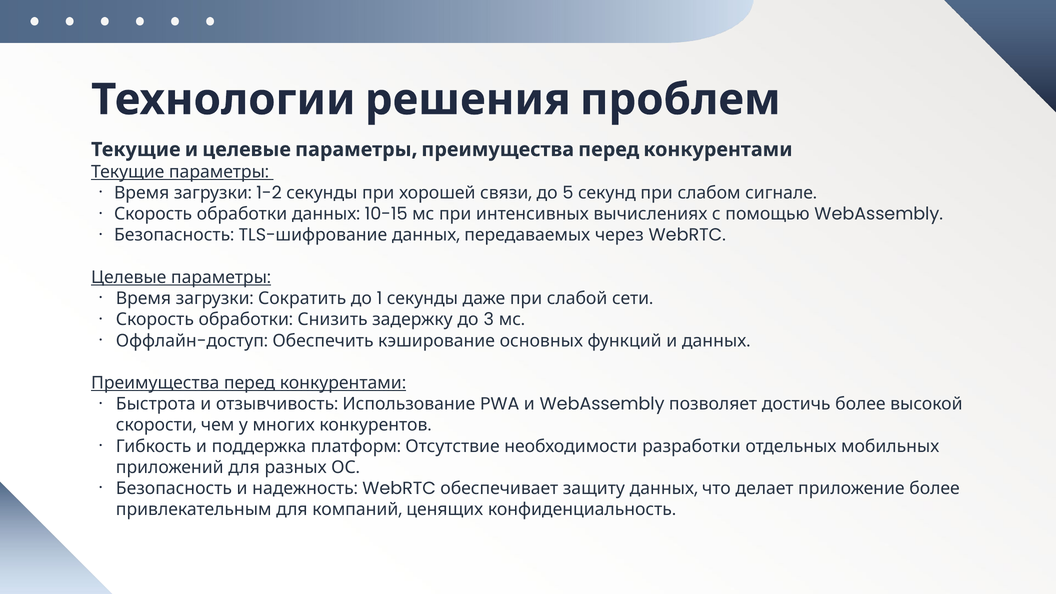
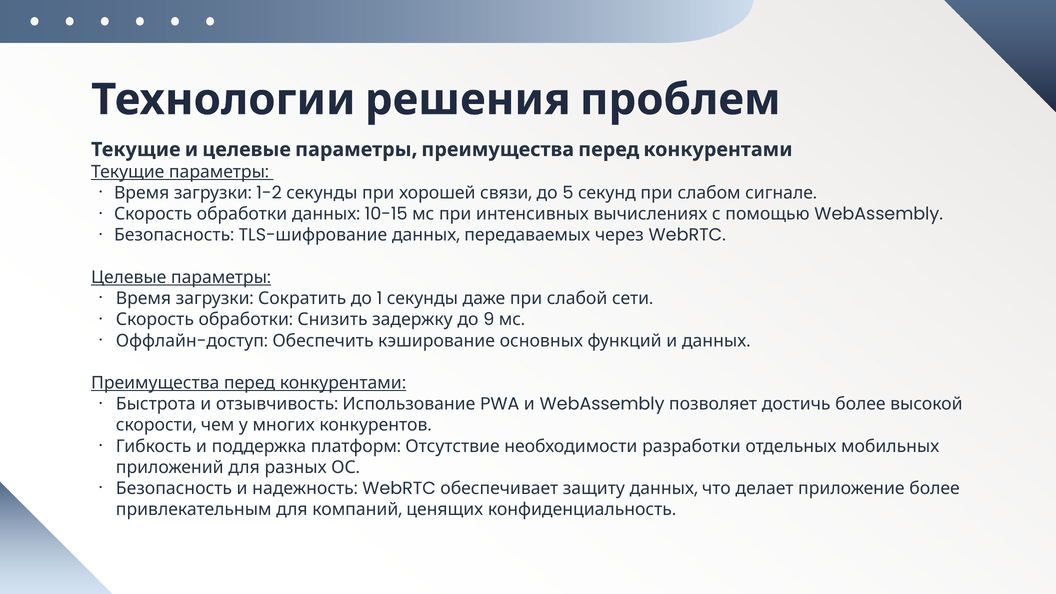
3: 3 -> 9 (489, 320)
